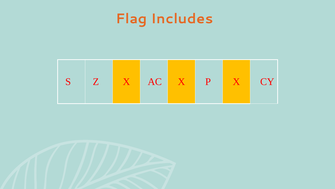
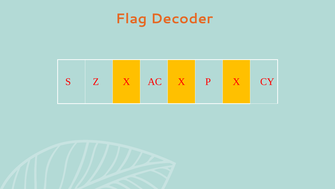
Includes: Includes -> Decoder (182, 19)
